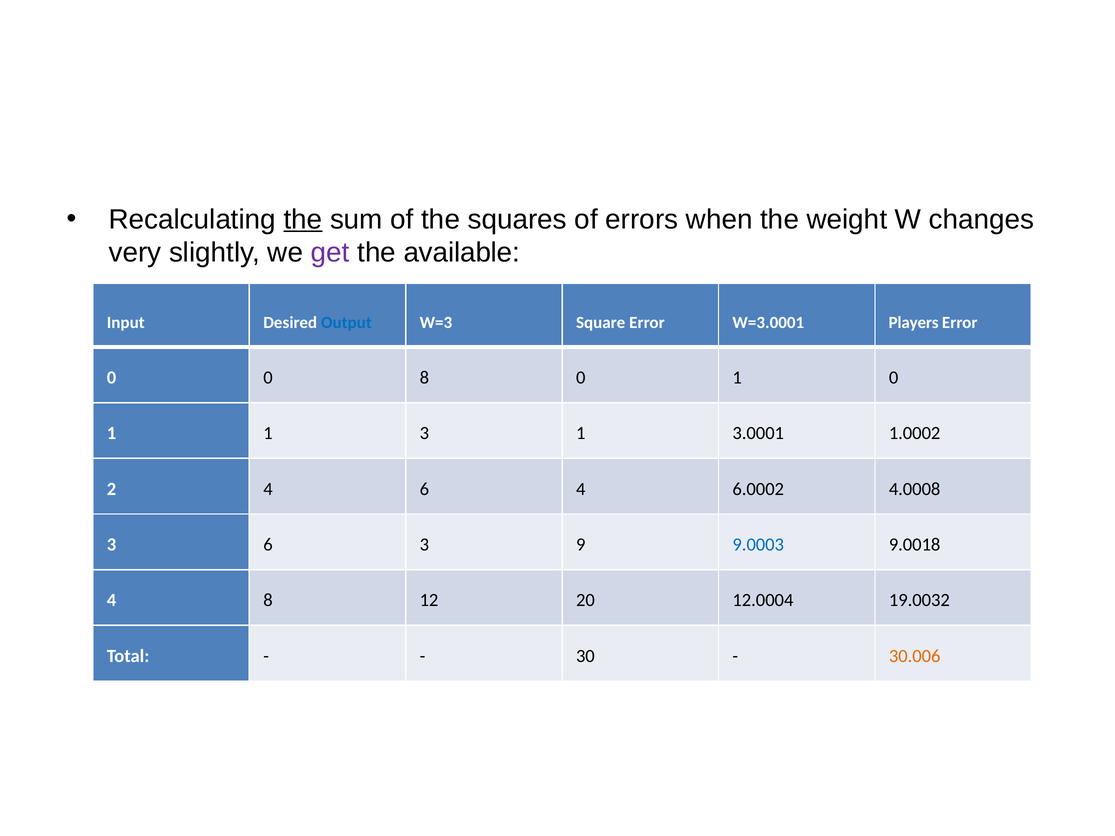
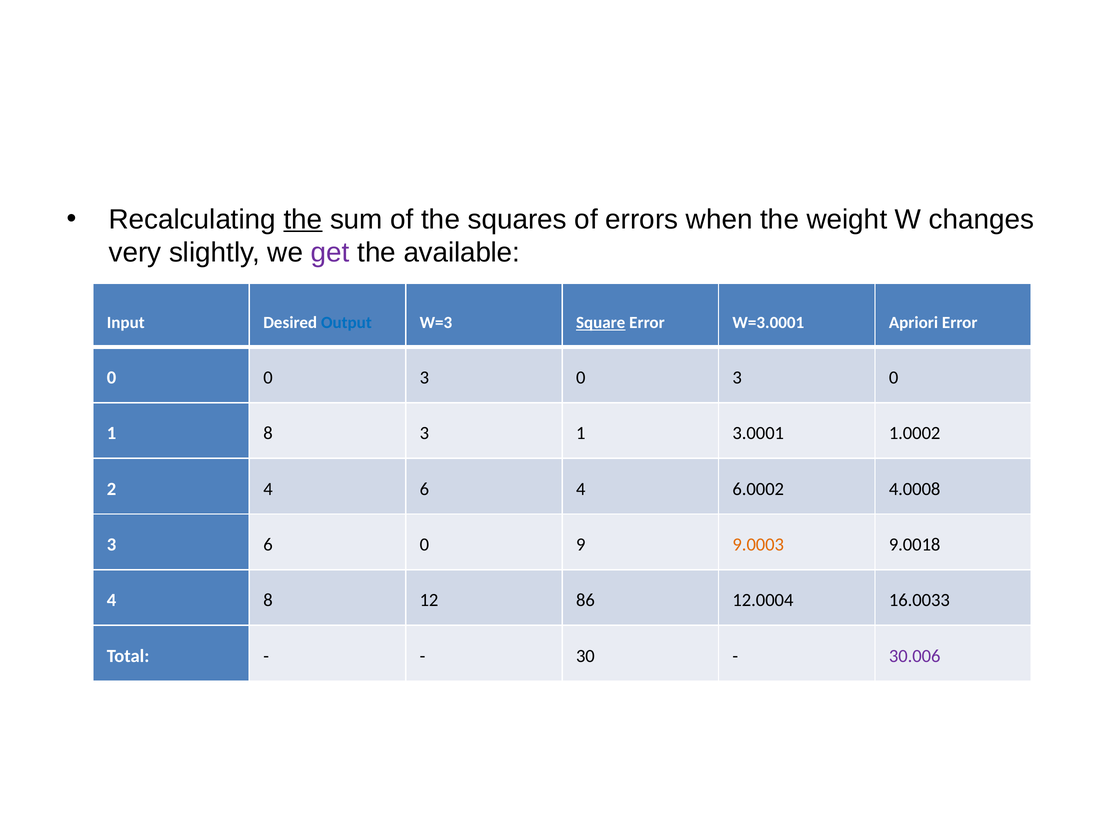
Square underline: none -> present (601, 323)
Players: Players -> Apriori (913, 323)
0 0 8: 8 -> 3 (424, 378)
1: 1 -> 3 (737, 378)
1 1: 1 -> 8 (268, 433)
6 3: 3 -> 0 (424, 545)
9.0003 colour: blue -> orange (758, 545)
20: 20 -> 86 (585, 601)
19.0032: 19.0032 -> 16.0033 (919, 601)
30.006 colour: orange -> purple (915, 656)
